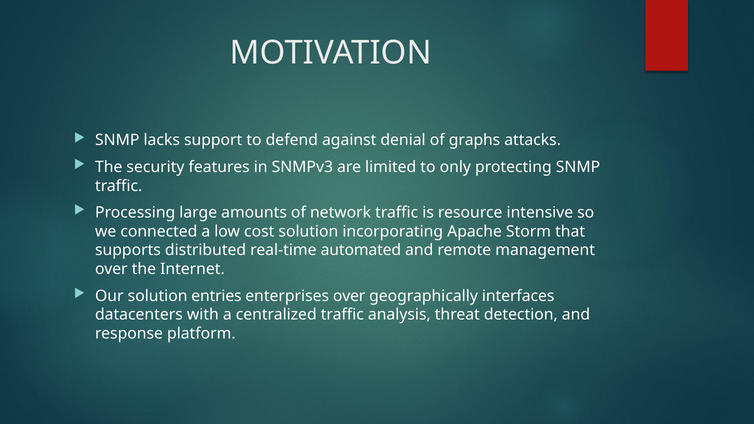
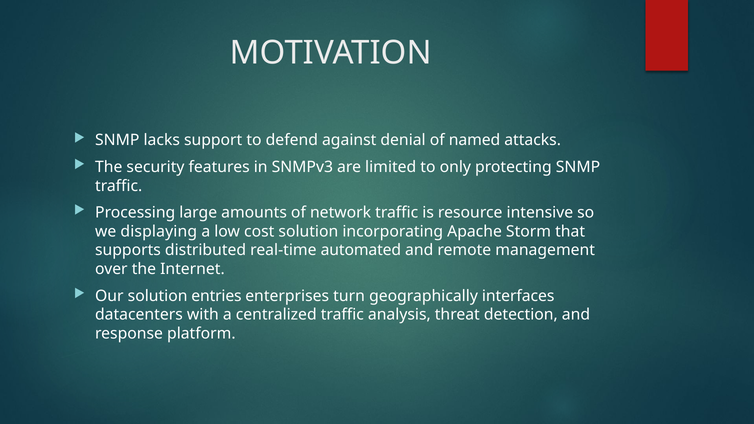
graphs: graphs -> named (475, 140)
connected: connected -> displaying (159, 231)
enterprises over: over -> turn (349, 296)
